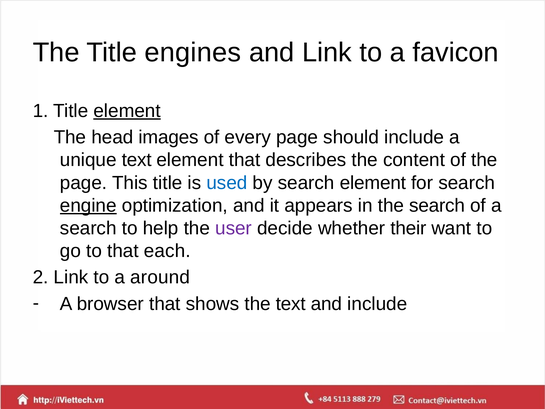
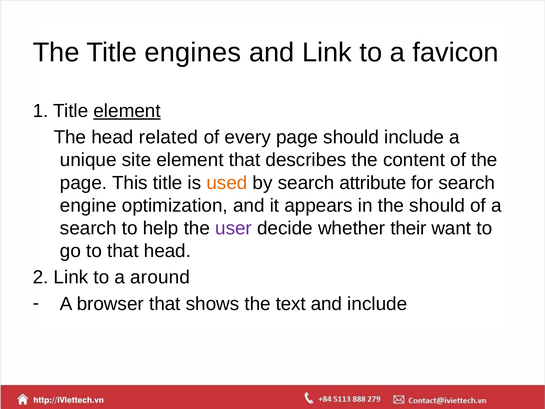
images: images -> related (168, 137)
unique text: text -> site (137, 160)
used colour: blue -> orange (227, 183)
search element: element -> attribute (373, 183)
engine underline: present -> none (88, 205)
the search: search -> should (437, 205)
that each: each -> head (167, 251)
